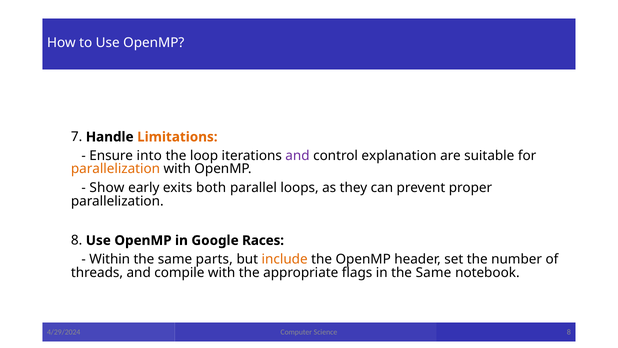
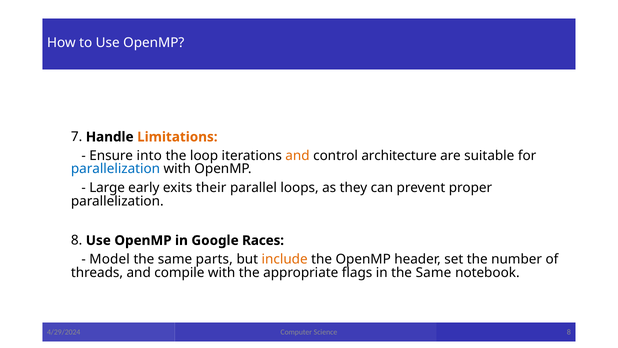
and colour: purple -> orange (297, 156)
explanation: explanation -> architecture (399, 156)
parallelization colour: orange -> blue (116, 169)
Show: Show -> Large (107, 188)
both: both -> their (211, 188)
Within: Within -> Model (110, 259)
